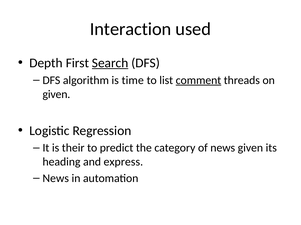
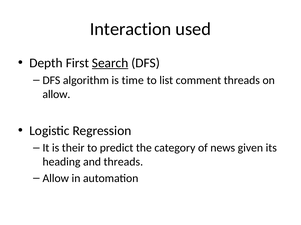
comment underline: present -> none (198, 80)
given: given -> allow (56, 94)
and express: express -> threads (123, 162)
News: News -> Allow (56, 179)
